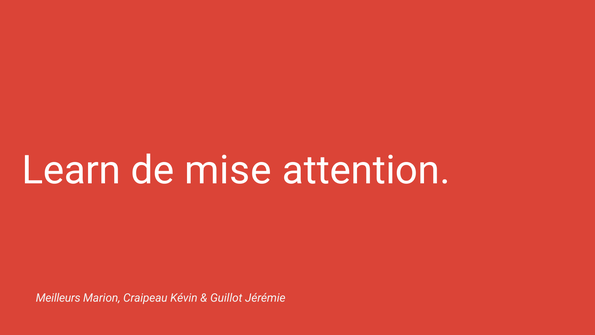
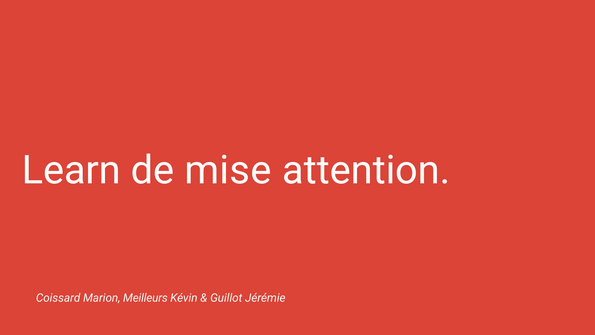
Meilleurs: Meilleurs -> Coissard (58, 298)
Craipeau: Craipeau -> Meilleurs (145, 298)
